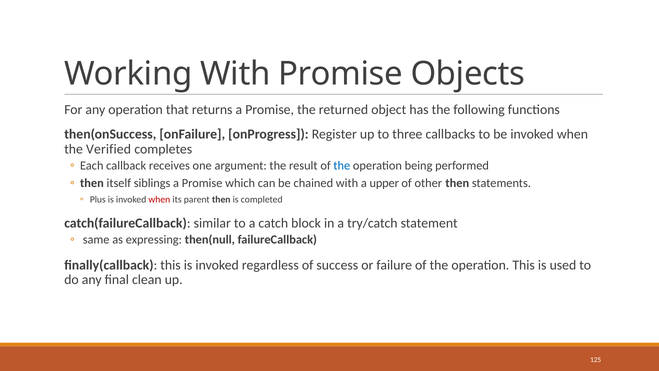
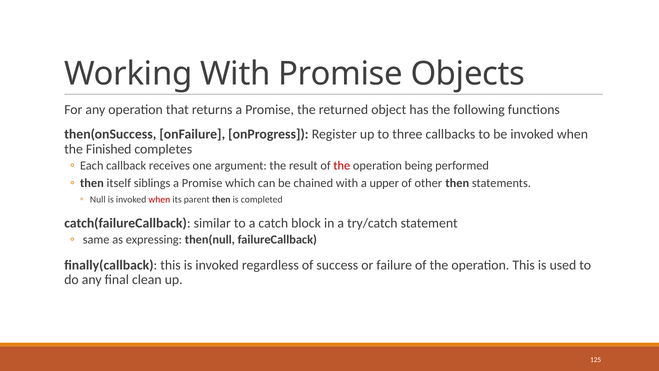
Verified: Verified -> Finished (109, 149)
the colour: blue -> red (342, 166)
Plus: Plus -> Null (98, 199)
